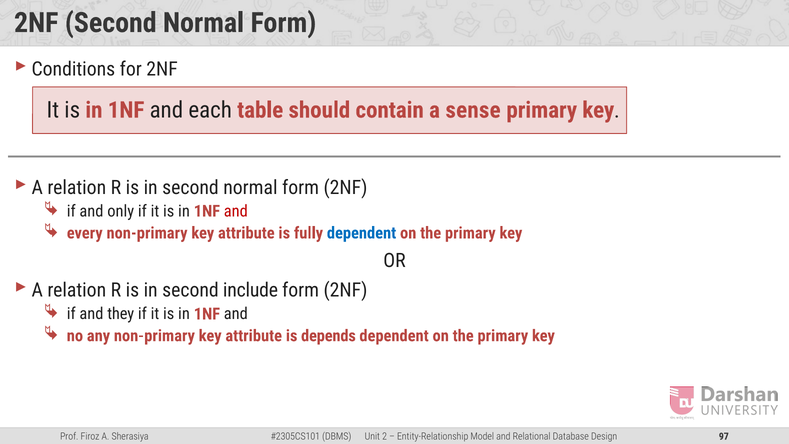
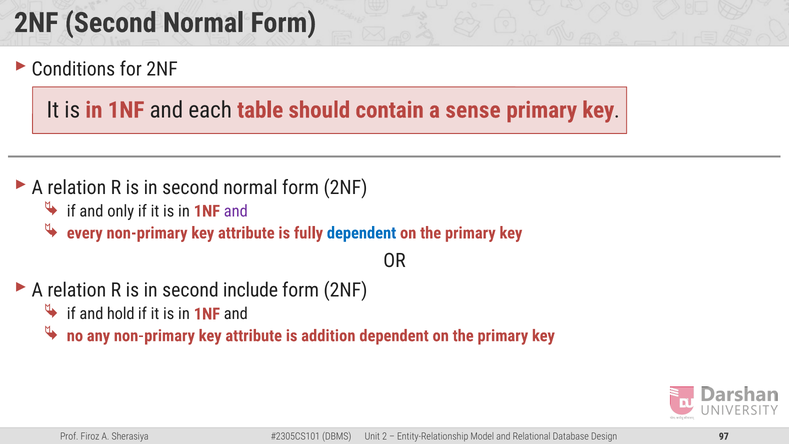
and colour: red -> purple (236, 211)
they: they -> hold (121, 314)
depends: depends -> addition (328, 336)
